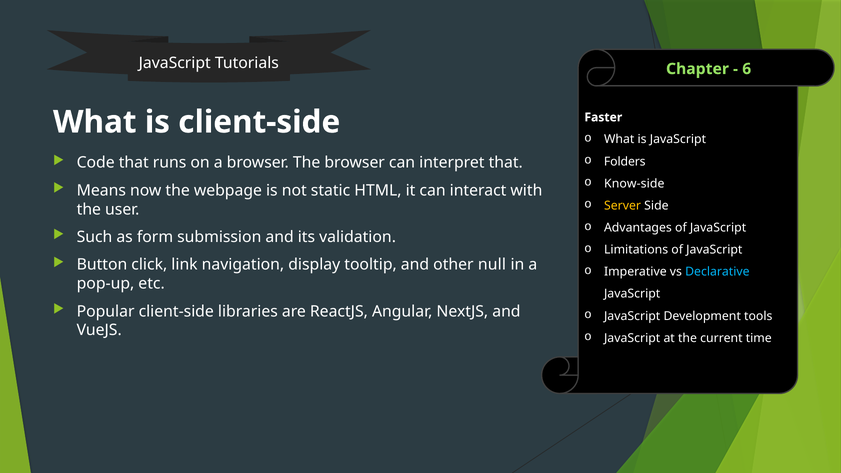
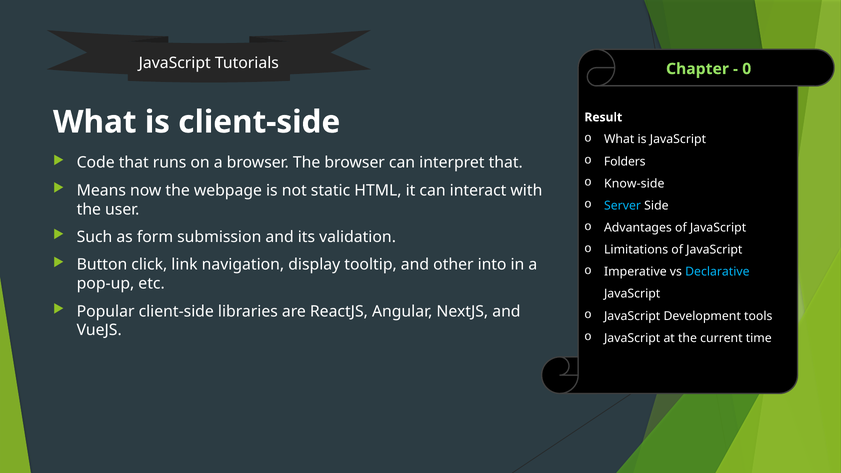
6: 6 -> 0 (747, 69)
Faster: Faster -> Result (603, 117)
Server colour: yellow -> light blue (623, 206)
null: null -> into (492, 265)
